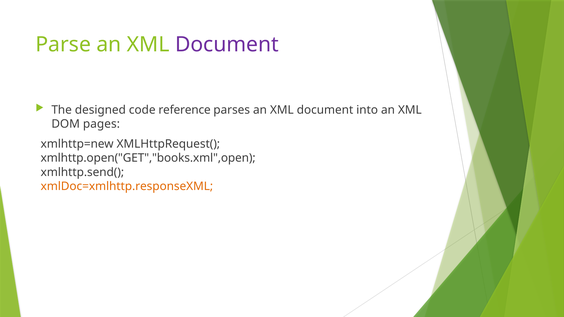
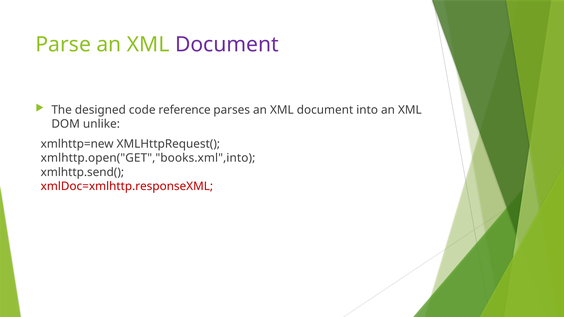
pages: pages -> unlike (101, 124)
xmlhttp.open("GET","books.xml",open: xmlhttp.open("GET","books.xml",open -> xmlhttp.open("GET","books.xml",into (148, 158)
xmlDoc=xmlhttp.responseXML colour: orange -> red (127, 186)
